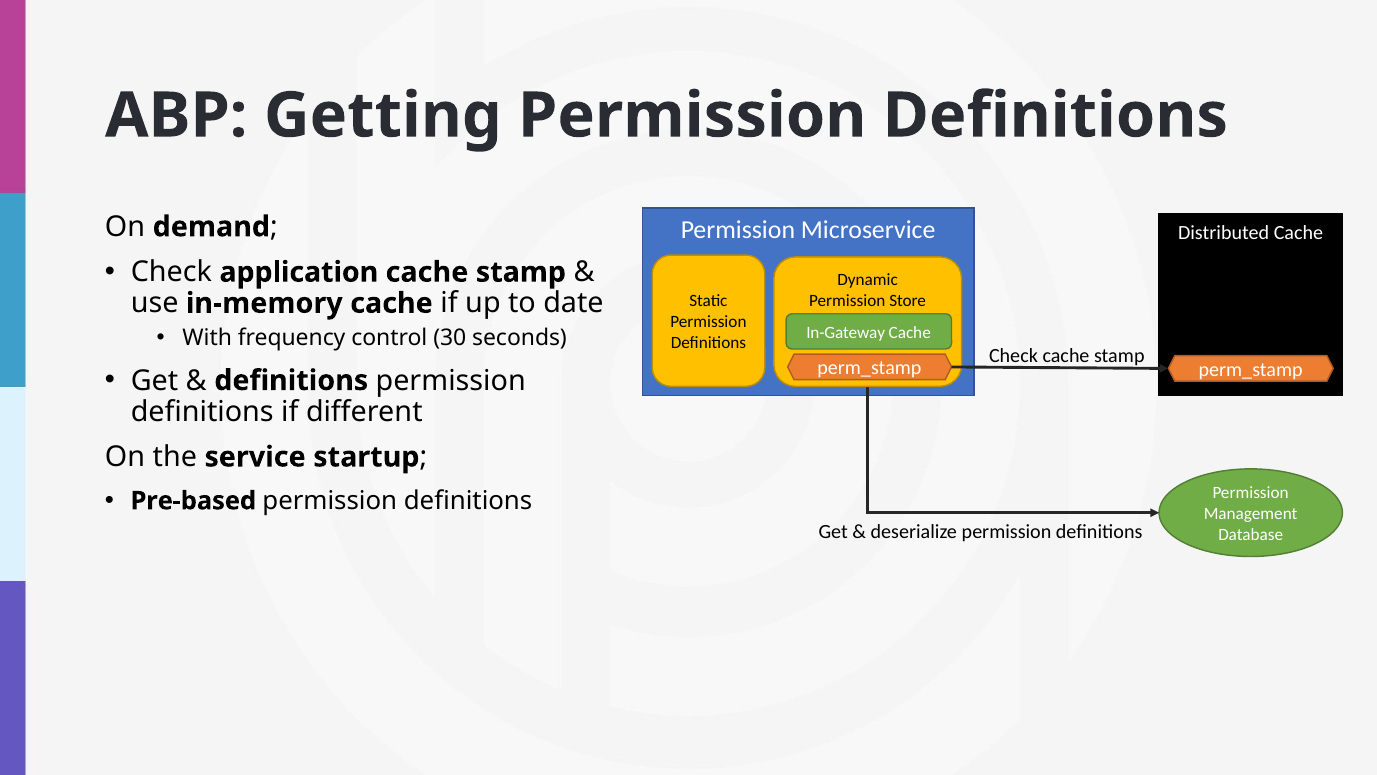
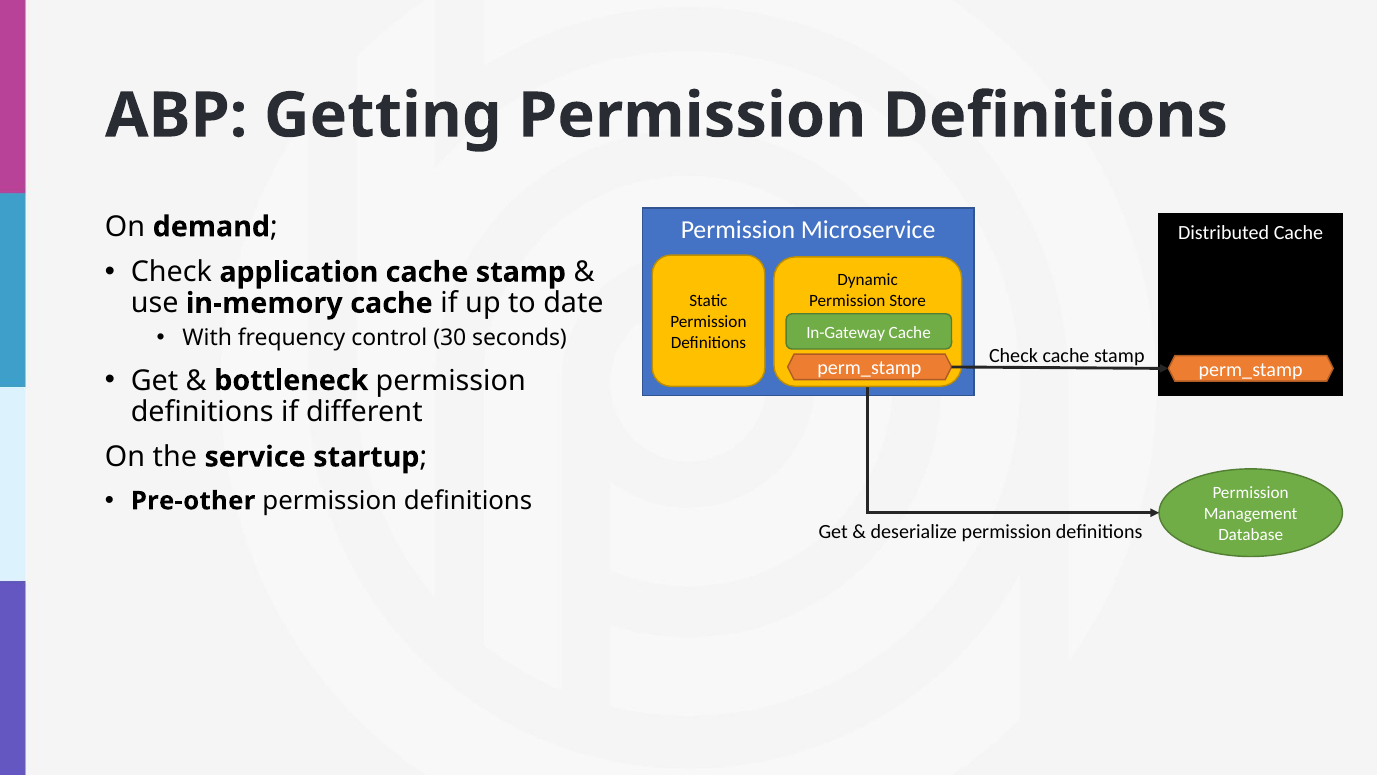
definitions: definitions -> bottleneck (291, 380)
Pre-based: Pre-based -> Pre-other (193, 501)
